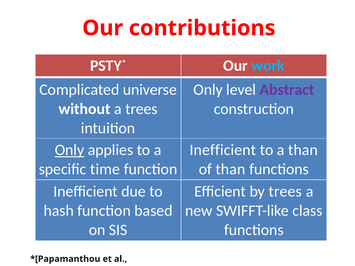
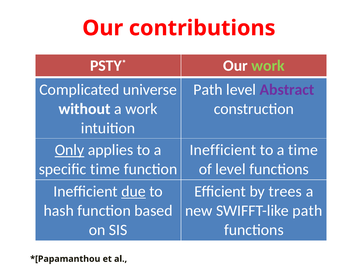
work colour: light blue -> light green (268, 66)
Only: Only -> Path (208, 90)
a trees: trees -> work (141, 109)
a than: than -> time (303, 150)
of than: than -> level (231, 169)
due underline: none -> present (133, 192)
SWIFFT-like class: class -> path (307, 211)
